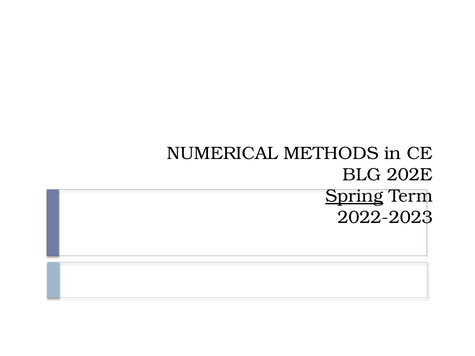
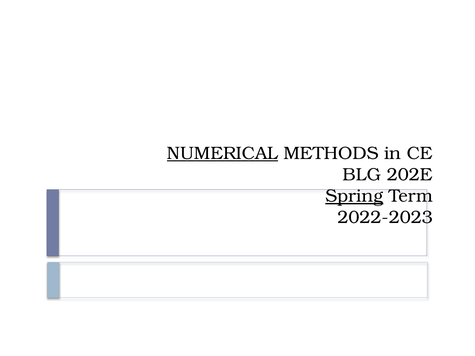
NUMERICAL underline: none -> present (222, 153)
